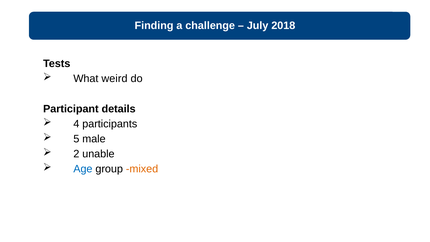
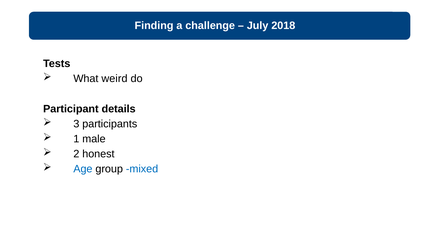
4: 4 -> 3 (76, 124)
5: 5 -> 1 (76, 139)
unable: unable -> honest (98, 154)
mixed colour: orange -> blue (142, 169)
